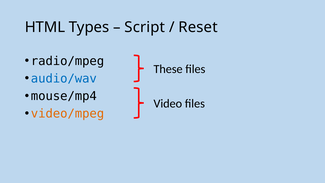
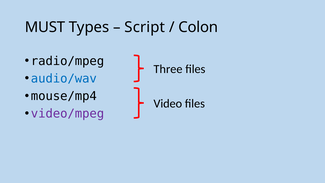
HTML: HTML -> MUST (45, 27)
Reset: Reset -> Colon (198, 27)
These: These -> Three (168, 69)
video/mpeg colour: orange -> purple (68, 114)
